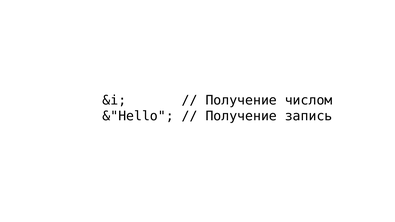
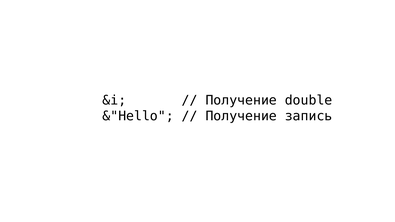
числом: числом -> double (309, 100)
